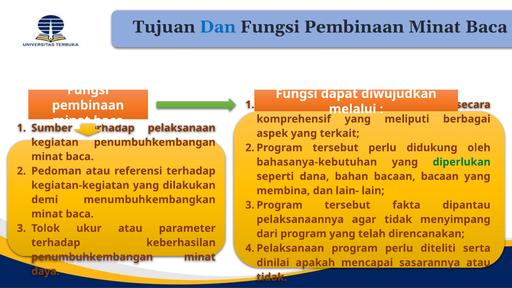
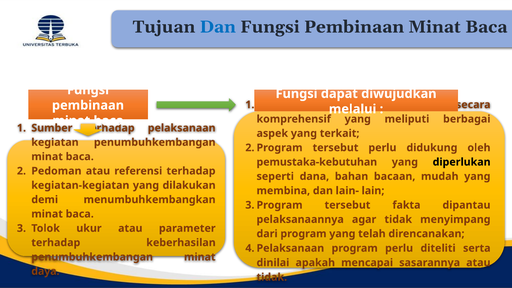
bahasanya-kebutuhan: bahasanya-kebutuhan -> pemustaka-kebutuhan (317, 162)
diperlukan colour: green -> black (462, 162)
bacaan bacaan: bacaan -> mudah (440, 176)
